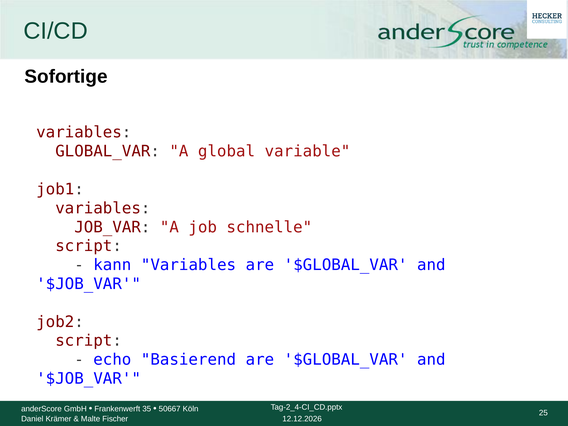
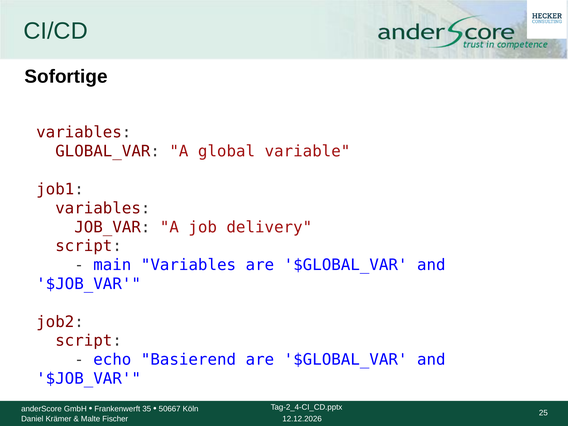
schnelle: schnelle -> delivery (269, 227)
kann: kann -> main (112, 265)
